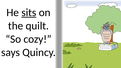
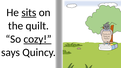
cozy underline: none -> present (38, 39)
